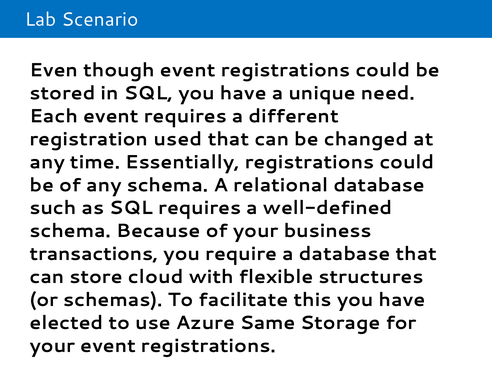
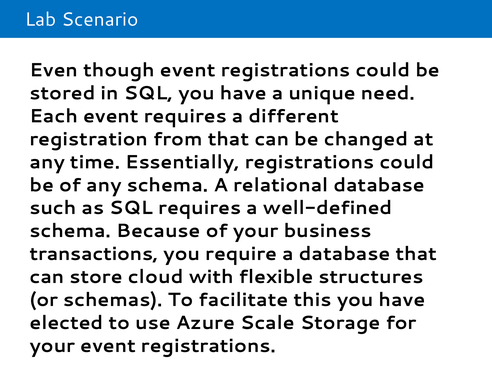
used: used -> from (178, 139)
Same: Same -> Scale (267, 323)
